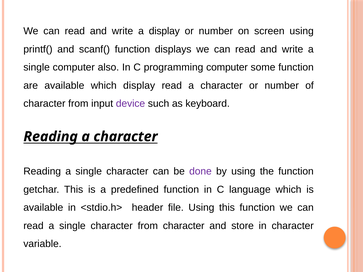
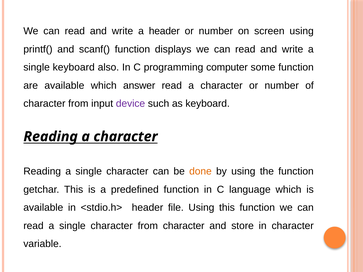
a display: display -> header (164, 31)
single computer: computer -> keyboard (74, 67)
which display: display -> answer (139, 86)
done colour: purple -> orange (200, 172)
